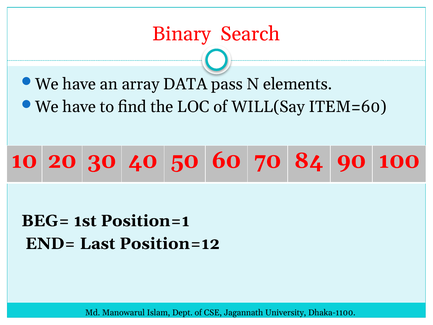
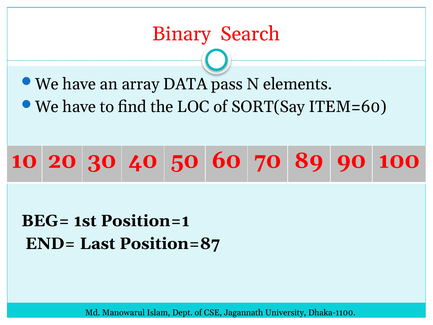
WILL(Say: WILL(Say -> SORT(Say (268, 107)
84: 84 -> 89 (309, 161)
Position=12: Position=12 -> Position=87 (170, 243)
